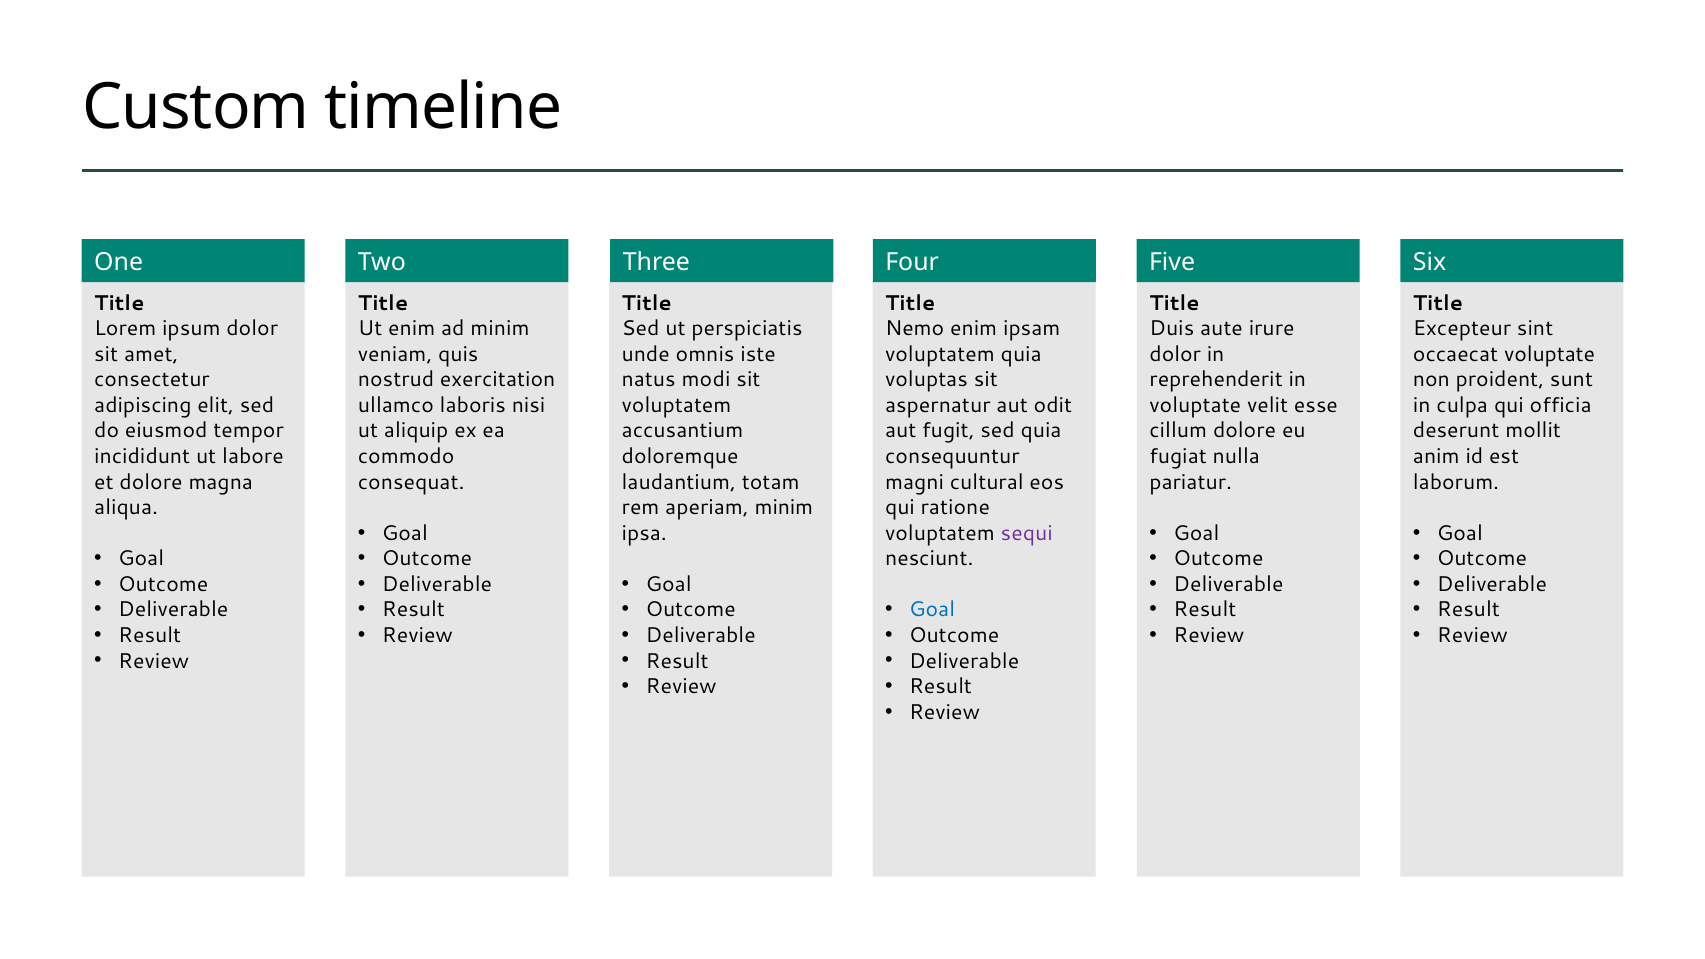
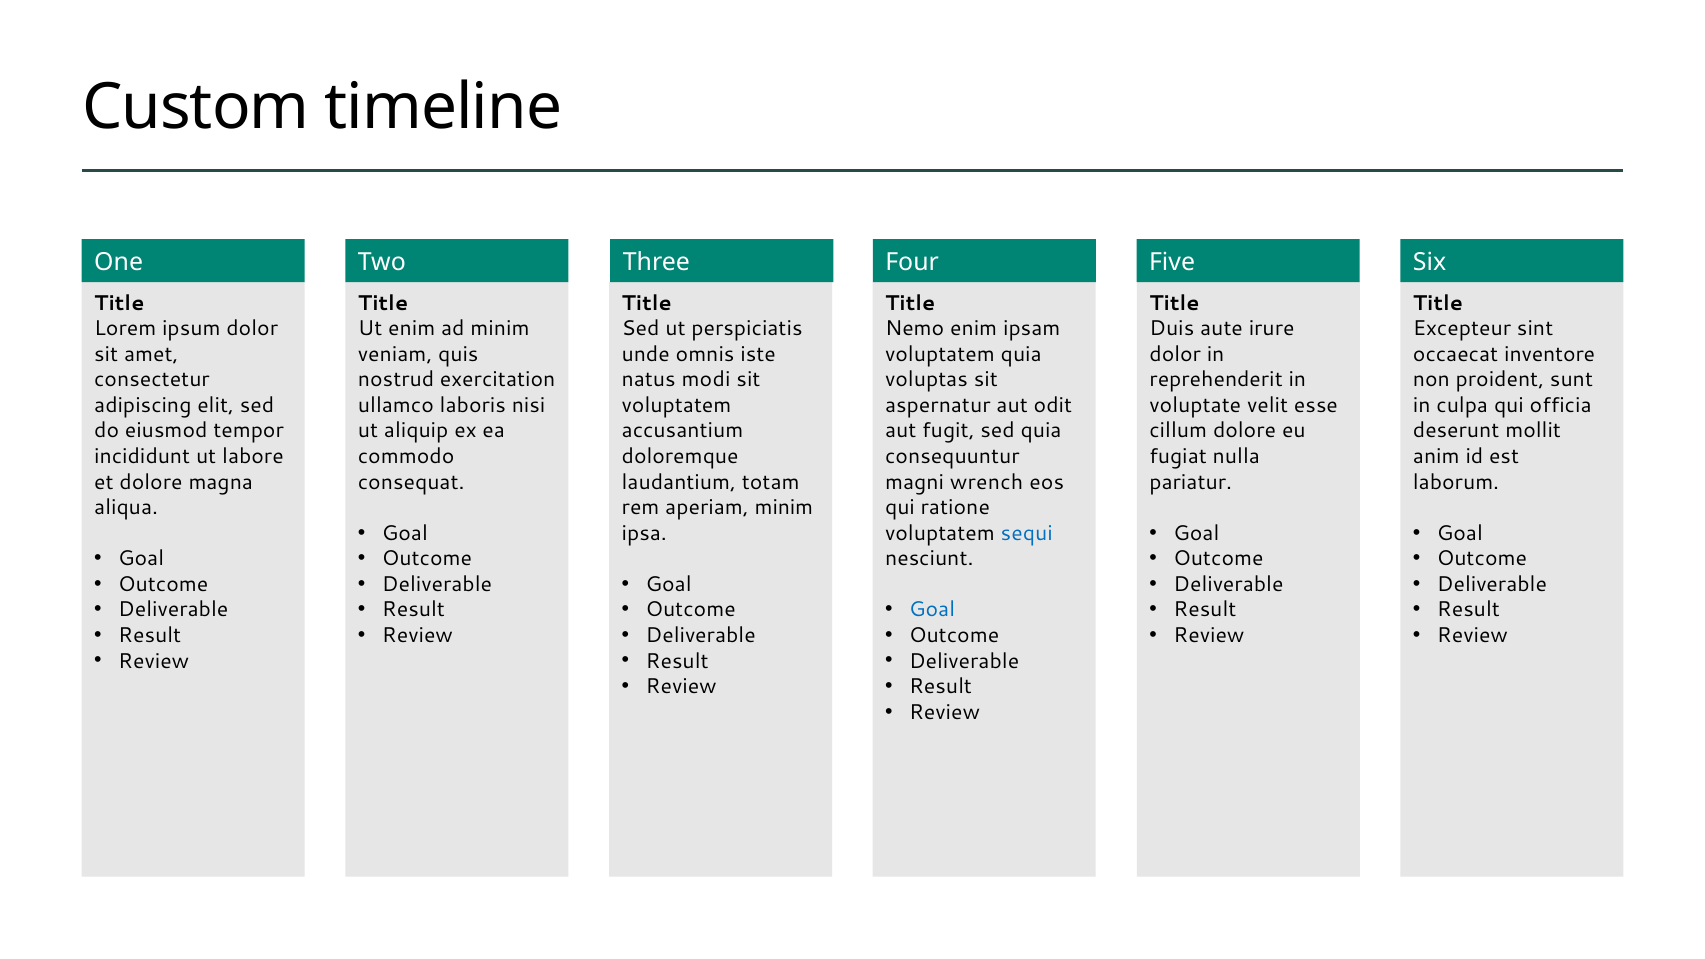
occaecat voluptate: voluptate -> inventore (1550, 354)
cultural: cultural -> wrench (987, 482)
sequi colour: purple -> blue (1027, 533)
